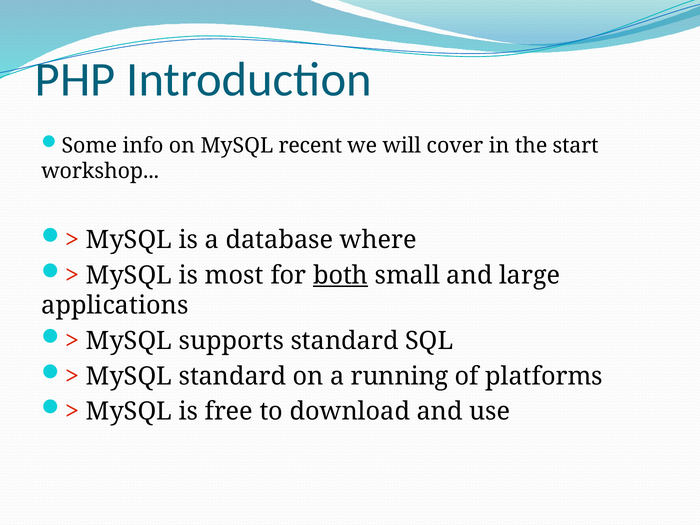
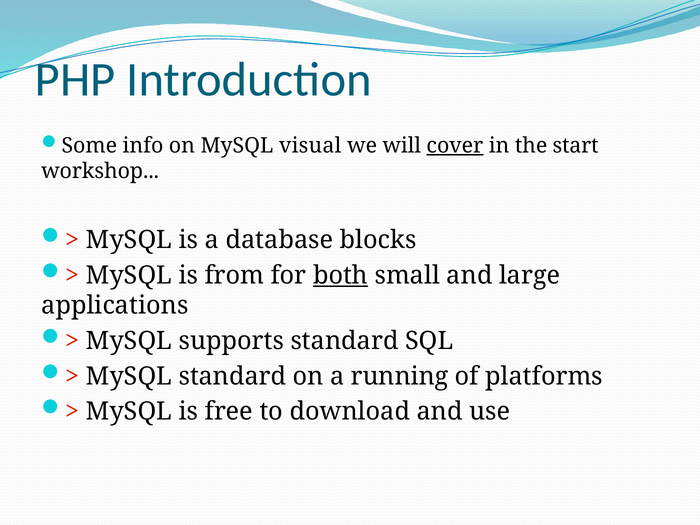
recent: recent -> visual (310, 145)
cover underline: none -> present (455, 145)
where: where -> blocks (378, 240)
most: most -> from (234, 275)
